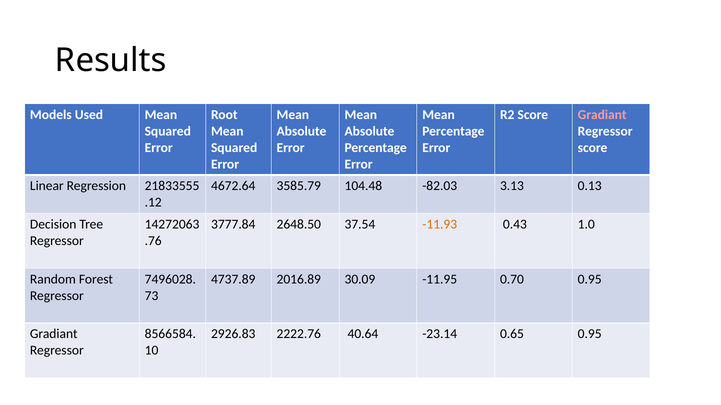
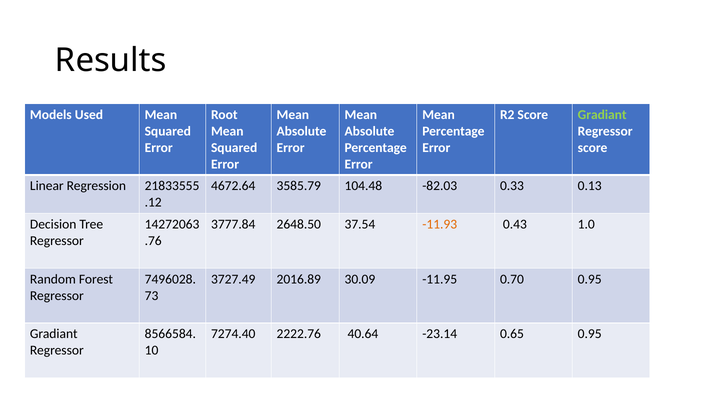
Gradiant colour: pink -> light green (602, 115)
3.13: 3.13 -> 0.33 (512, 186)
4737.89: 4737.89 -> 3727.49 (233, 280)
2926.83: 2926.83 -> 7274.40 (233, 335)
